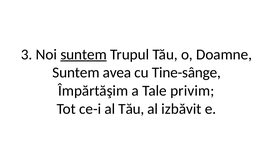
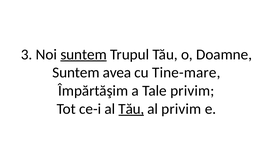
Tine-sânge: Tine-sânge -> Tine-mare (186, 73)
Tău underline: none -> present (131, 109)
al izbăvit: izbăvit -> privim (181, 109)
